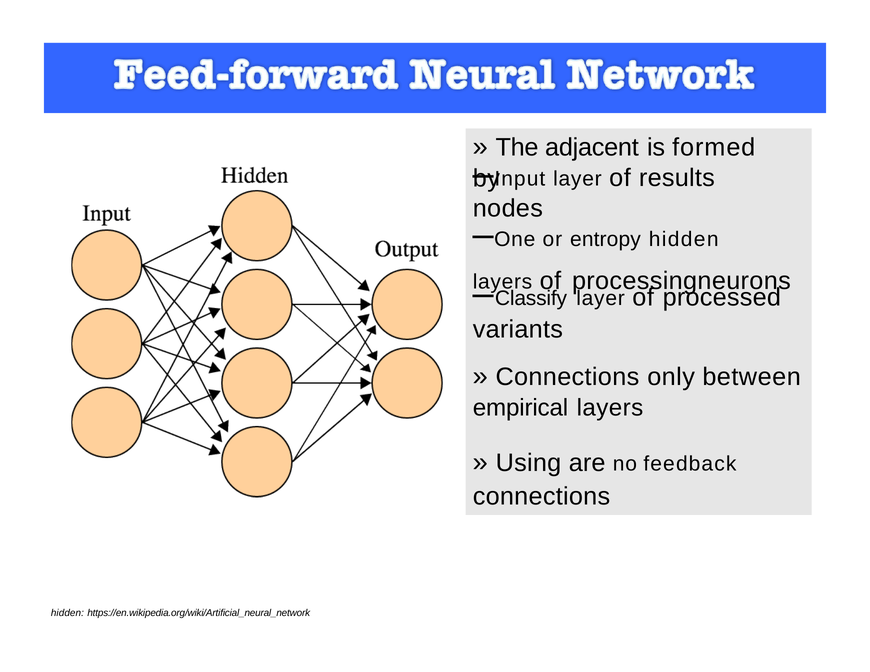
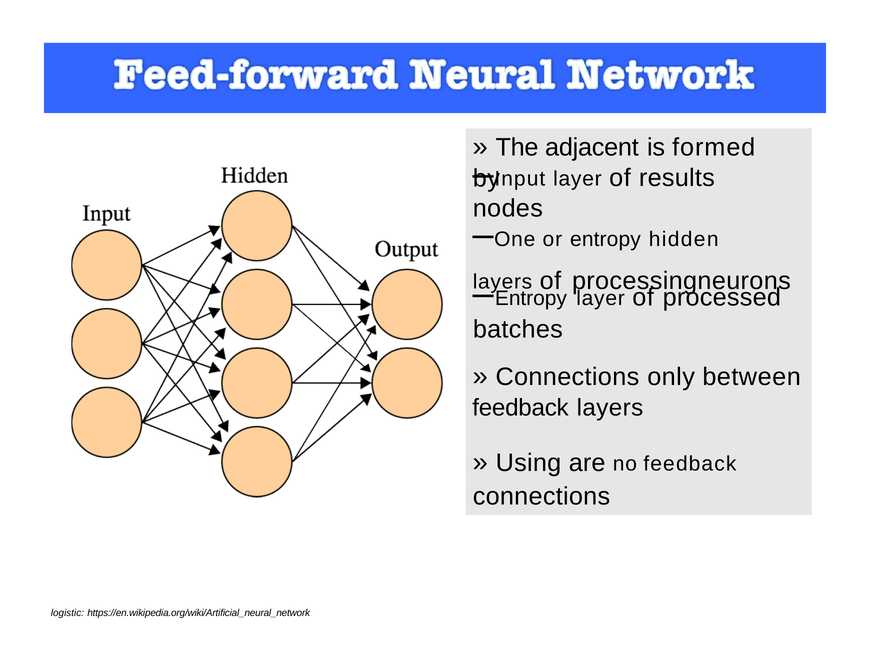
Classify: Classify -> Entropy (531, 299)
variants: variants -> batches (518, 329)
empirical: empirical -> feedback (521, 408)
hidden: hidden -> logistic (67, 613)
